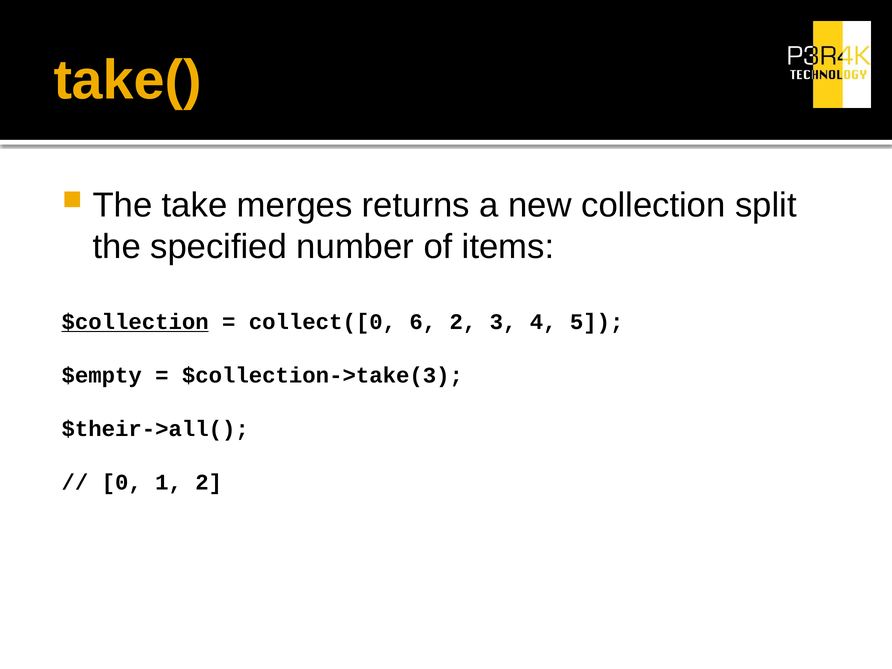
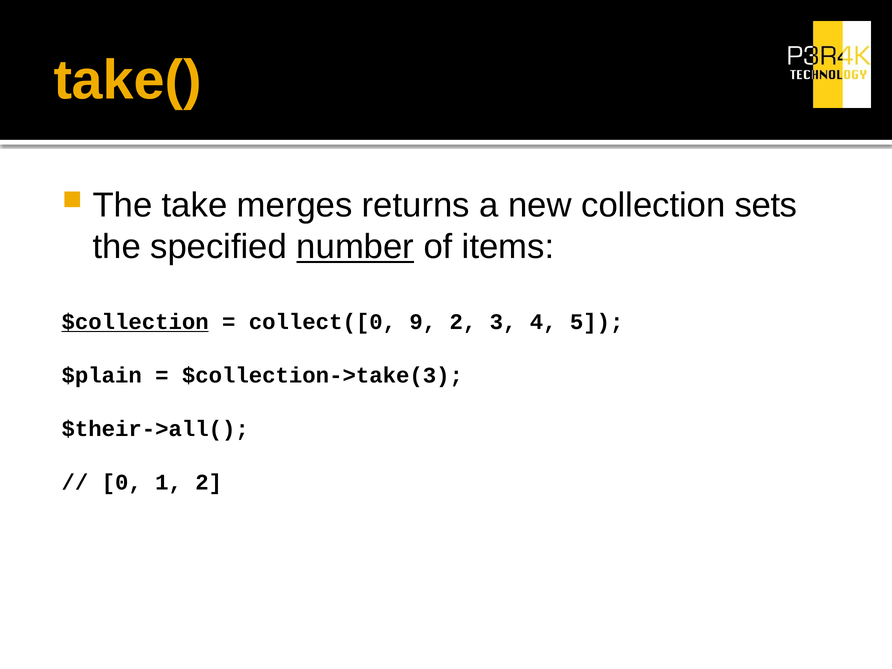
split: split -> sets (766, 205)
number underline: none -> present (355, 247)
6: 6 -> 9 (423, 322)
$empty: $empty -> $plain (102, 375)
